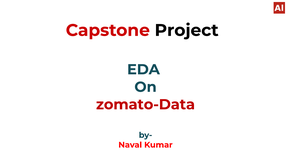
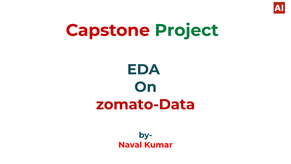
Project colour: black -> green (187, 30)
